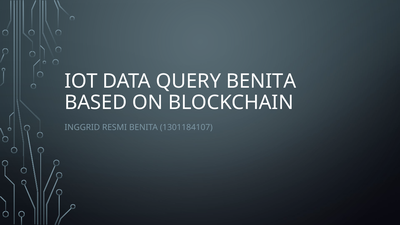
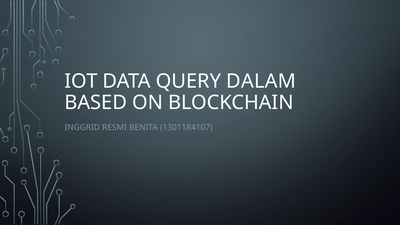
QUERY BENITA: BENITA -> DALAM (261, 81)
